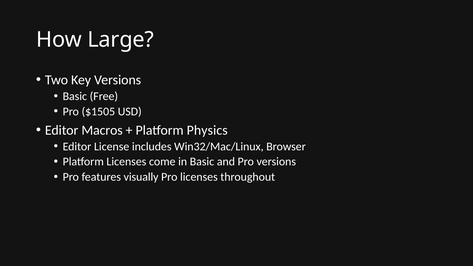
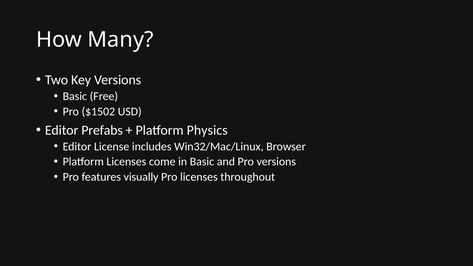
Large: Large -> Many (121, 40)
$1505: $1505 -> $1502 (98, 112)
Macros: Macros -> Prefabs (102, 130)
